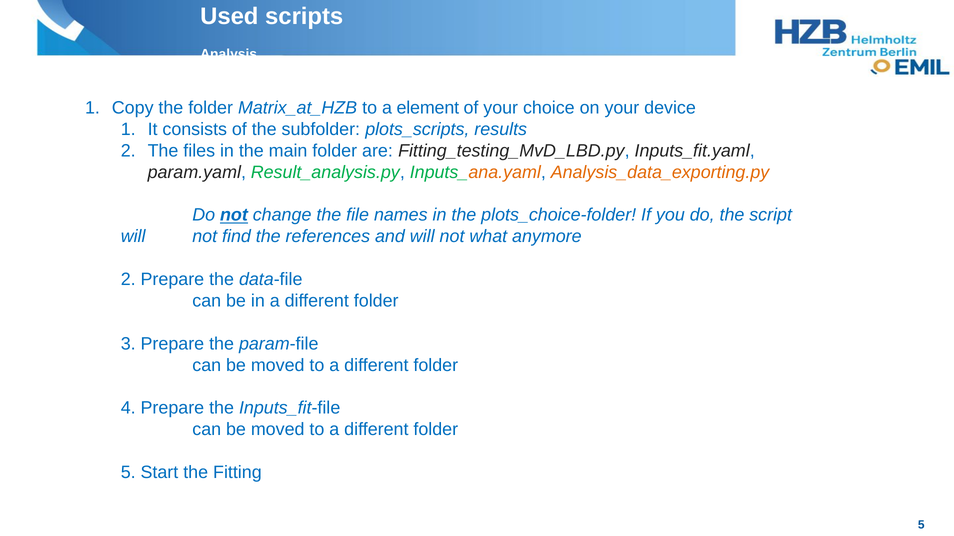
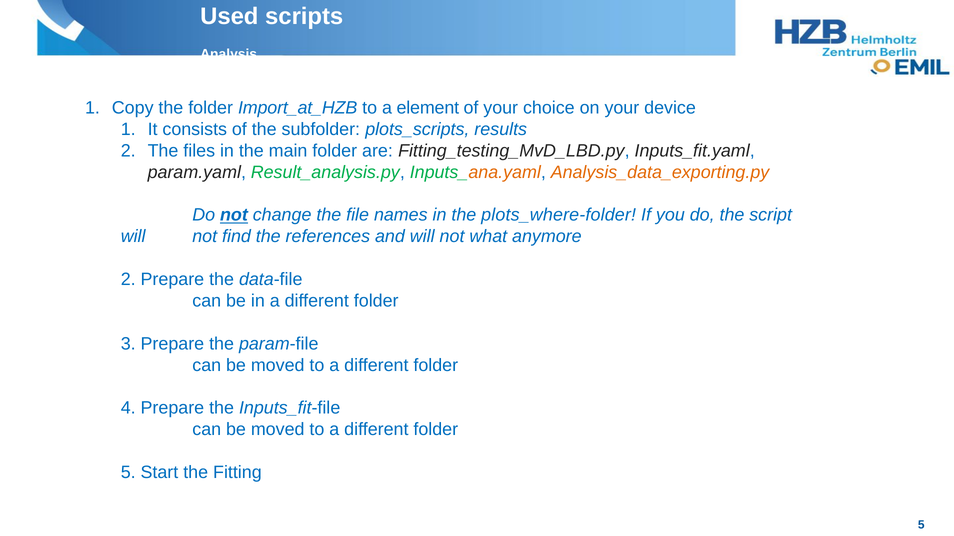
Matrix_at_HZB: Matrix_at_HZB -> Import_at_HZB (298, 108)
plots_choice-folder: plots_choice-folder -> plots_where-folder (559, 215)
